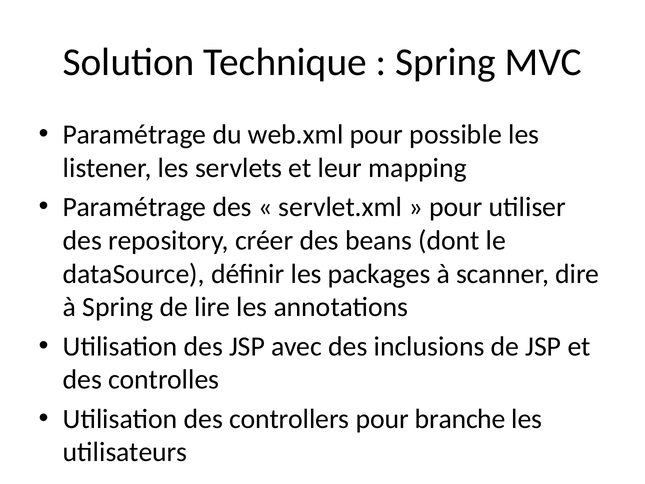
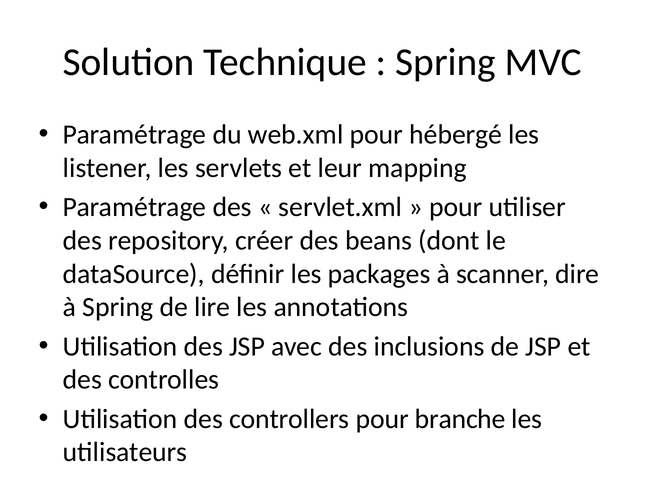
possible: possible -> hébergé (456, 135)
